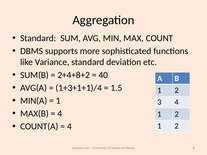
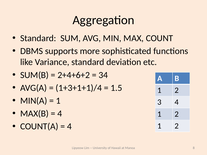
2+4+8+2: 2+4+8+2 -> 2+4+6+2 (74, 75)
40: 40 -> 34 (103, 75)
